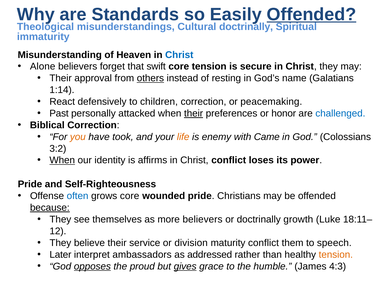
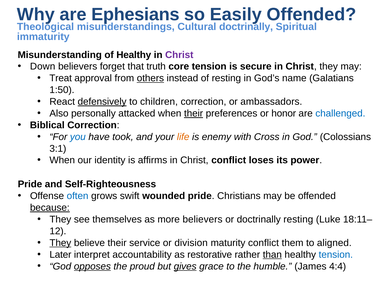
Standards: Standards -> Ephesians (135, 14)
Offended underline: present -> none (311, 14)
of Heaven: Heaven -> Healthy (134, 55)
Christ colour: blue -> purple (179, 55)
Alone: Alone -> Down (43, 67)
swift: swift -> truth (156, 67)
Their: Their -> Treat (61, 78)
1:14: 1:14 -> 1:50 (62, 90)
defensively underline: none -> present (102, 102)
peacemaking: peacemaking -> ambassadors (271, 102)
Past: Past -> Also (59, 113)
you colour: orange -> blue (78, 137)
Came: Came -> Cross (267, 137)
3:2: 3:2 -> 3:1 (58, 149)
When underline: present -> none (62, 160)
grows core: core -> swift (130, 196)
doctrinally growth: growth -> resting (298, 220)
They underline: none -> present (60, 243)
speech: speech -> aligned (334, 243)
ambassadors: ambassadors -> accountability (142, 255)
addressed: addressed -> restorative (210, 255)
than underline: none -> present (272, 255)
tension colour: orange -> blue (336, 255)
4:3: 4:3 -> 4:4 (338, 267)
